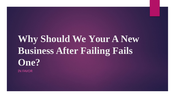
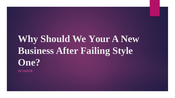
Fails: Fails -> Style (123, 51)
